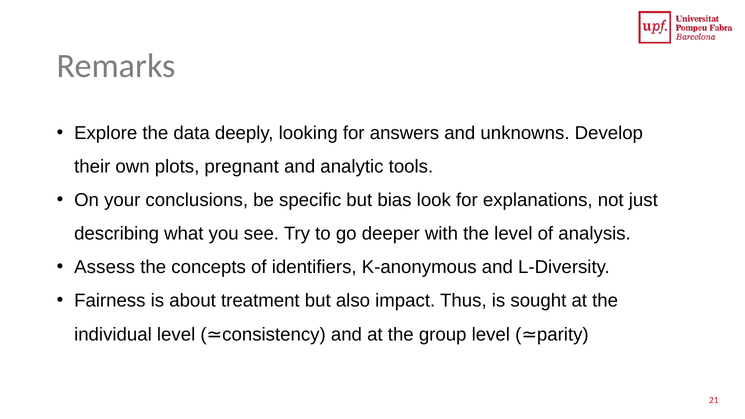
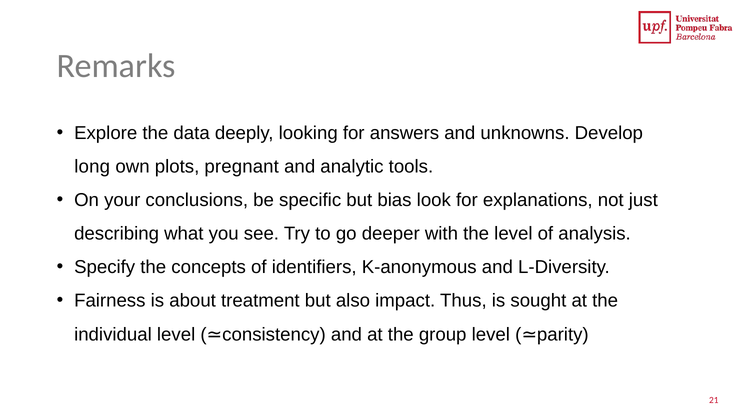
their: their -> long (92, 167)
Assess: Assess -> Specify (105, 267)
